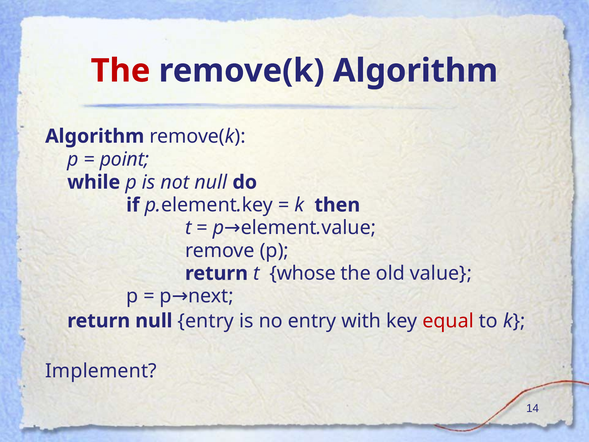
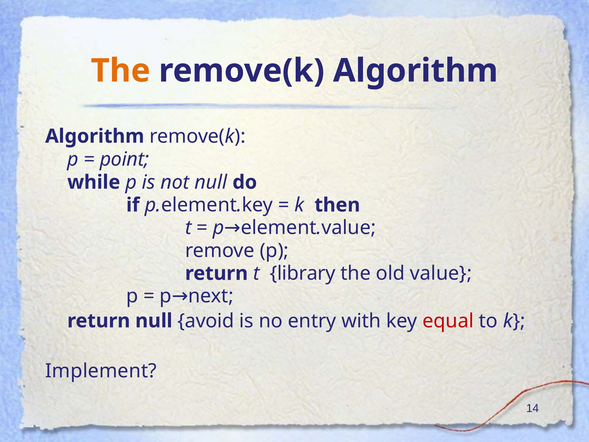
The colour: red -> orange (121, 71)
whose: whose -> library (303, 273)
null entry: entry -> avoid (206, 321)
